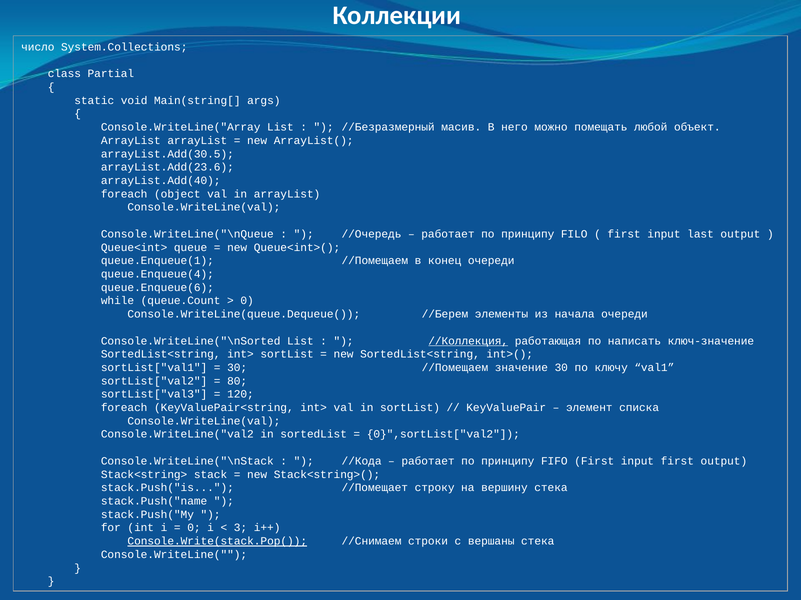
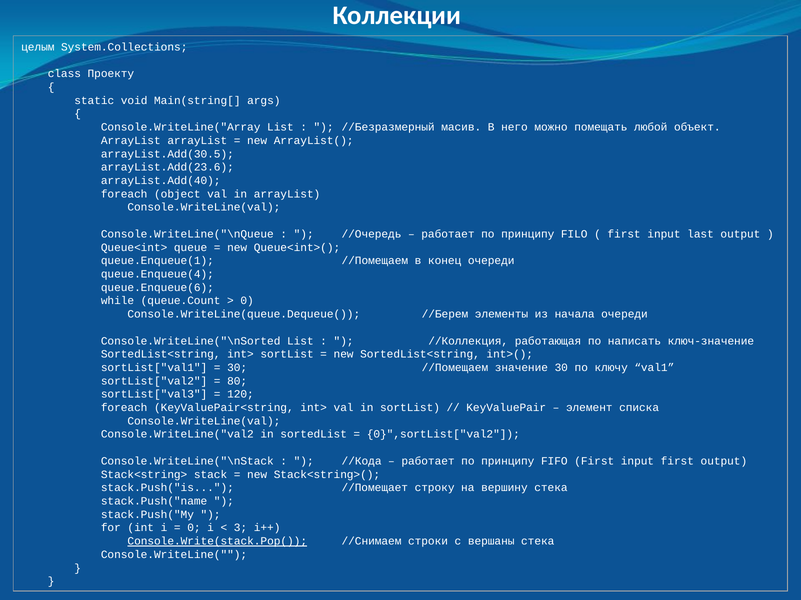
число: число -> целым (38, 47)
Partial: Partial -> Проекту (111, 74)
//Коллекция underline: present -> none (468, 341)
